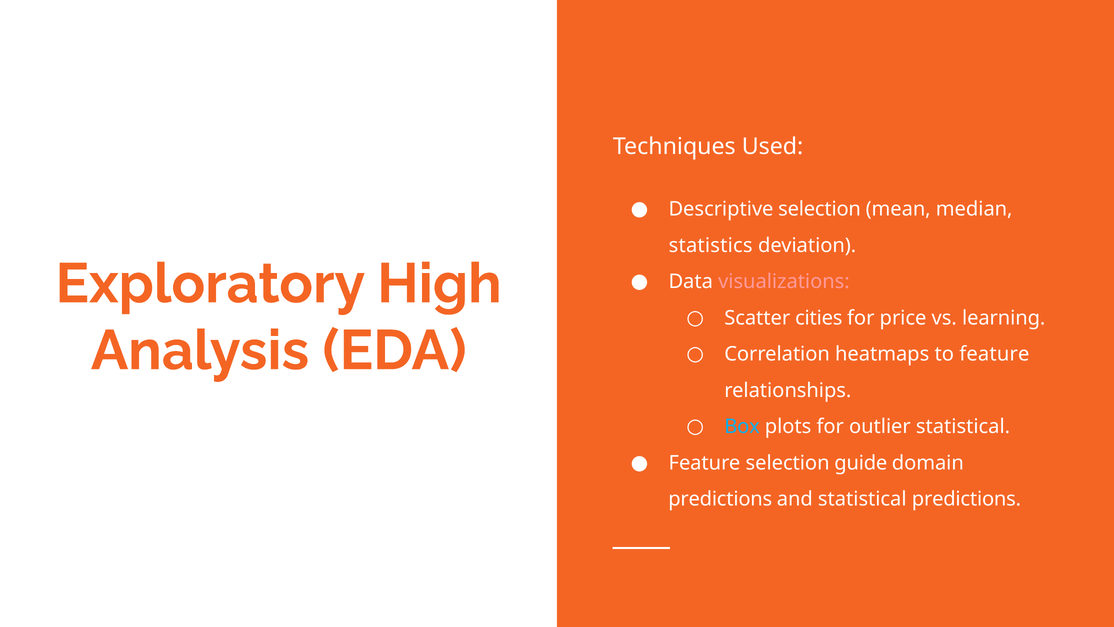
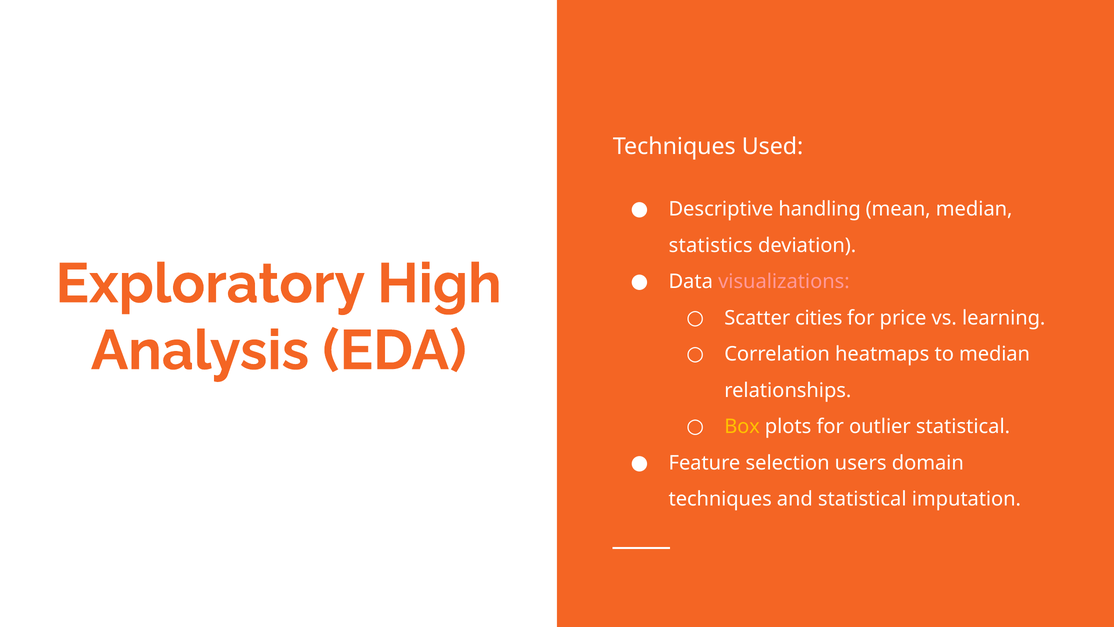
Descriptive selection: selection -> handling (820, 209)
to feature: feature -> median (995, 354)
Box colour: light blue -> yellow (742, 426)
guide: guide -> users (861, 463)
predictions: predictions -> techniques (720, 499)
statistical predictions: predictions -> imputation (966, 499)
